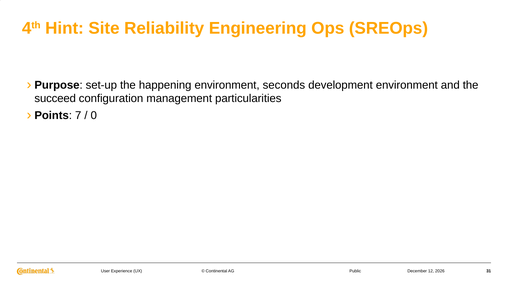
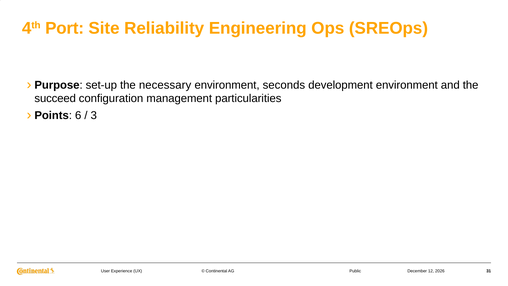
Hint: Hint -> Port (65, 28)
happening: happening -> necessary (165, 85)
7: 7 -> 6 (78, 115)
0: 0 -> 3 (94, 115)
